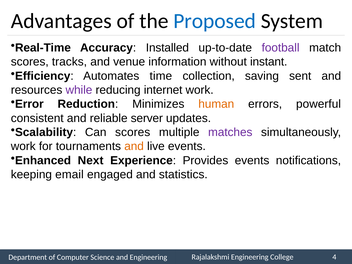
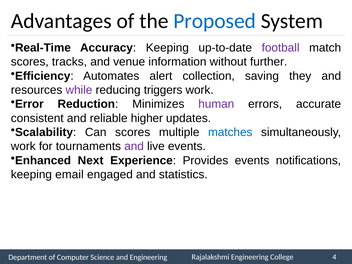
Accuracy Installed: Installed -> Keeping (167, 48)
instant: instant -> further (269, 62)
time: time -> alert (161, 76)
sent: sent -> they (300, 76)
internet: internet -> triggers (163, 90)
human colour: orange -> purple (216, 104)
powerful: powerful -> accurate (319, 104)
server: server -> higher (147, 118)
matches colour: purple -> blue (230, 132)
and colour: orange -> purple (134, 146)
